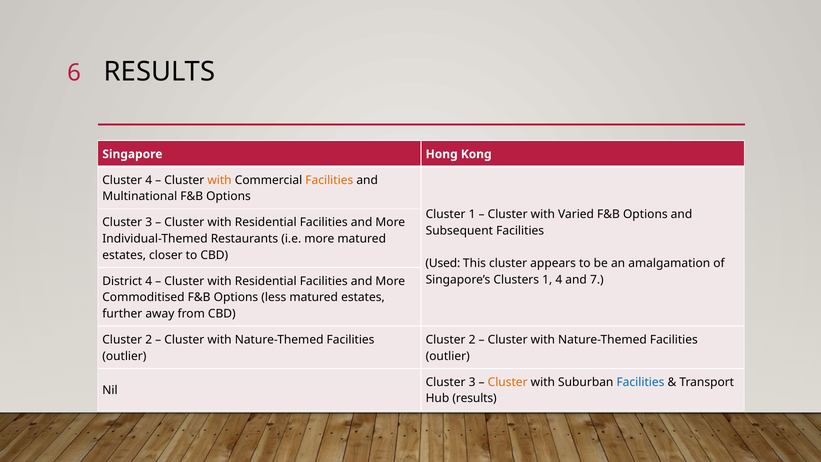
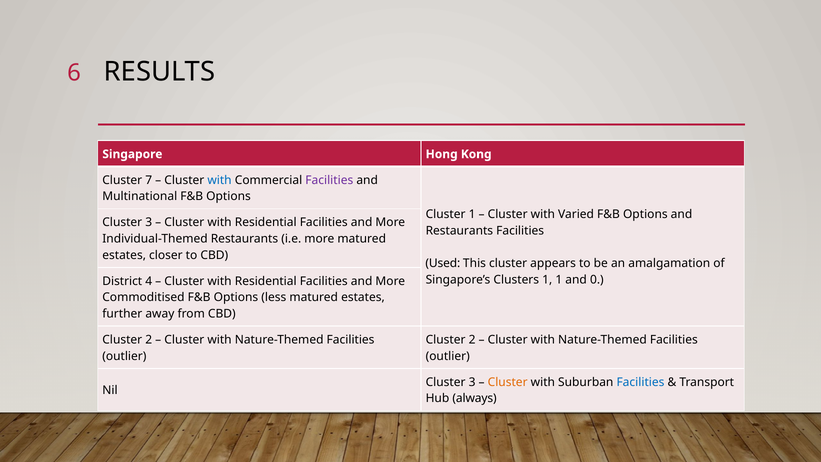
Cluster 4: 4 -> 7 (149, 180)
with colour: orange -> blue (220, 180)
Facilities colour: orange -> purple (329, 180)
Subsequent: Subsequent -> Restaurants (459, 231)
1 4: 4 -> 1 (559, 280)
7: 7 -> 0 (597, 280)
Hub results: results -> always (475, 398)
